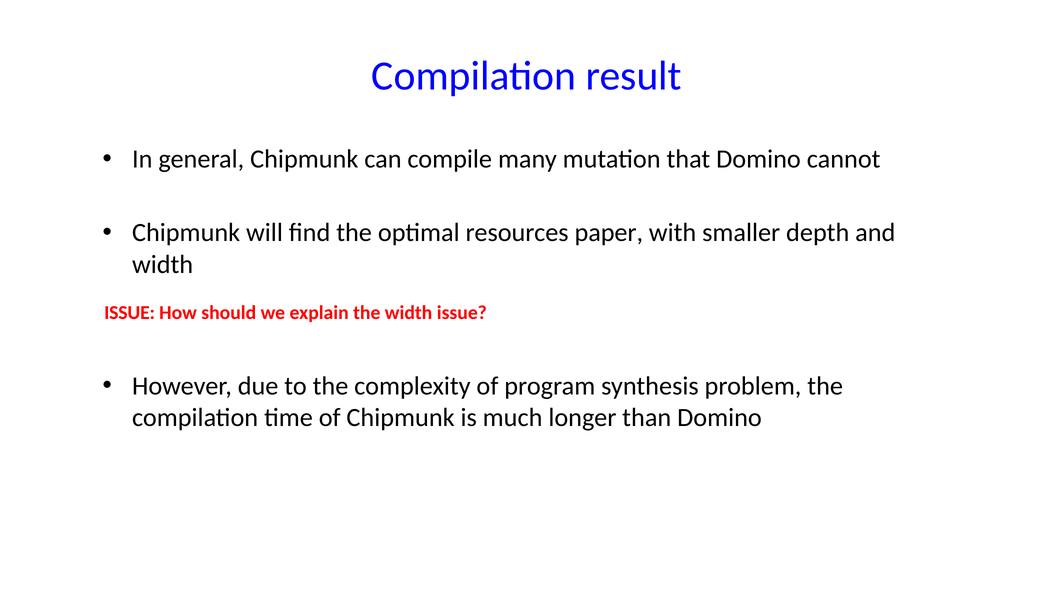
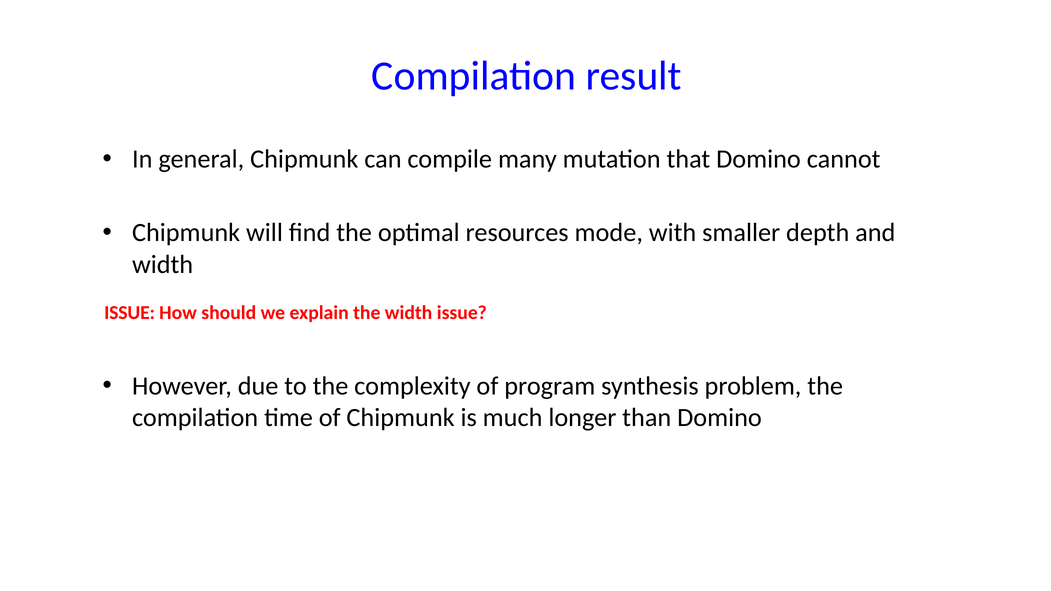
paper: paper -> mode (609, 233)
